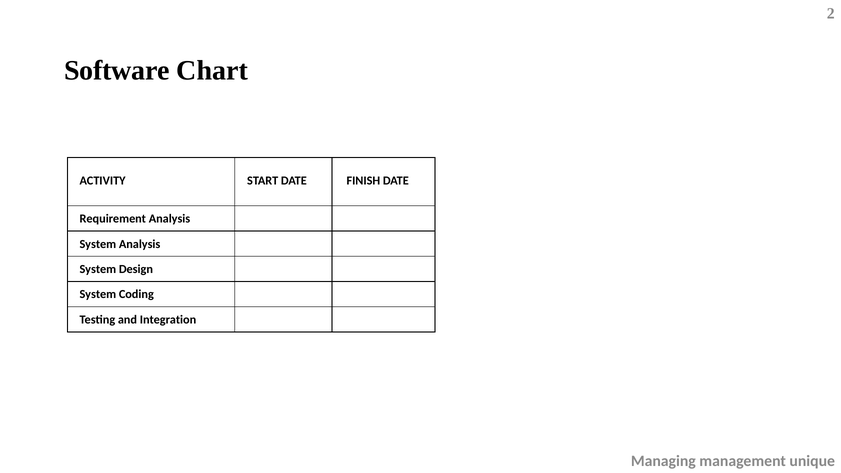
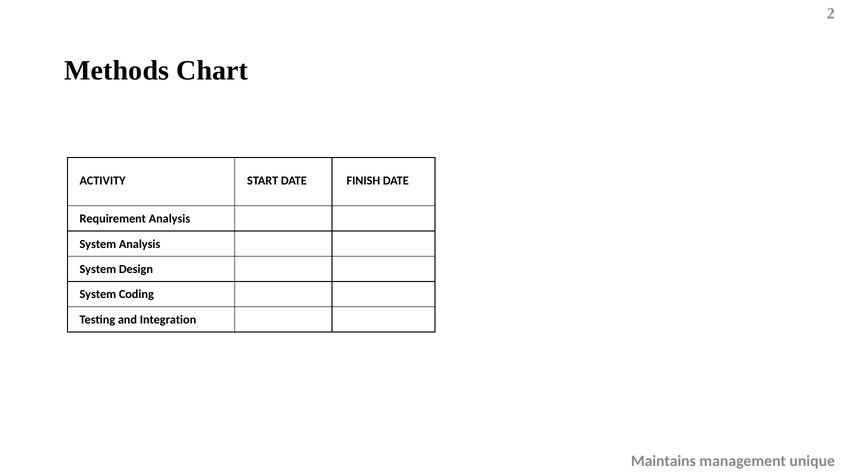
Software: Software -> Methods (117, 71)
Managing: Managing -> Maintains (663, 461)
